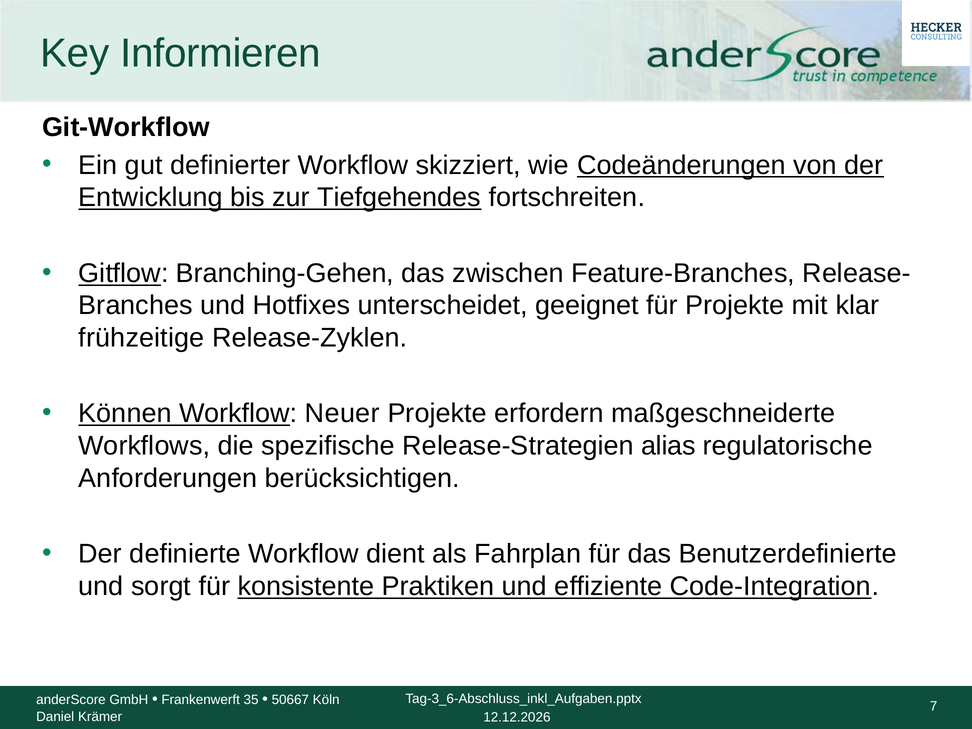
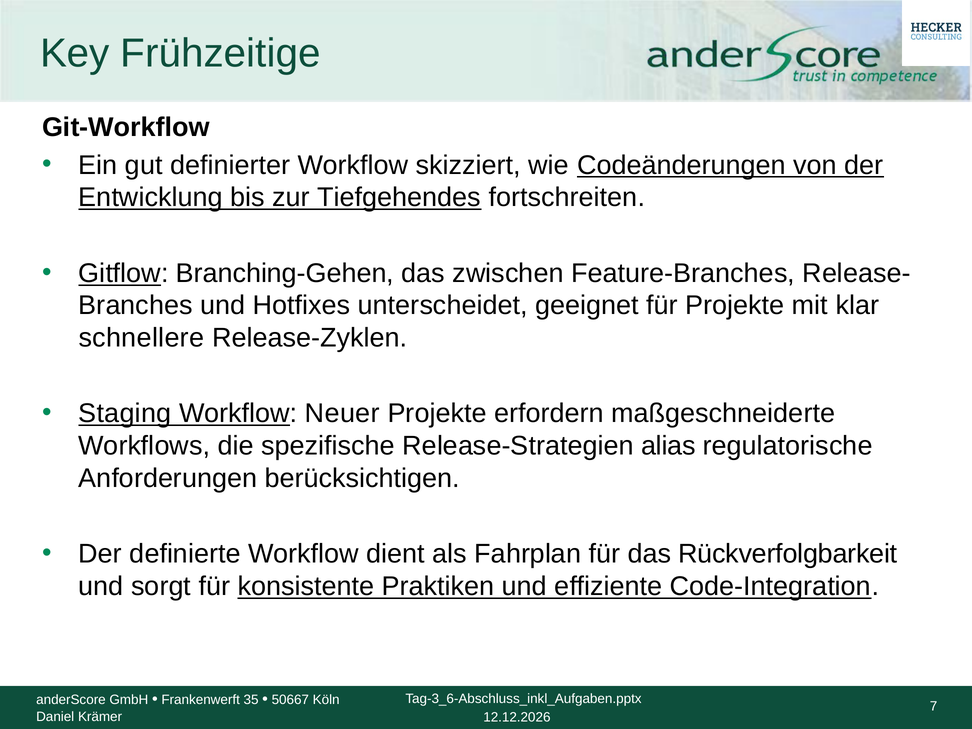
Informieren: Informieren -> Frühzeitige (220, 53)
frühzeitige: frühzeitige -> schnellere (141, 338)
Können: Können -> Staging (125, 414)
Benutzerdefinierte: Benutzerdefinierte -> Rückverfolgbarkeit (788, 554)
